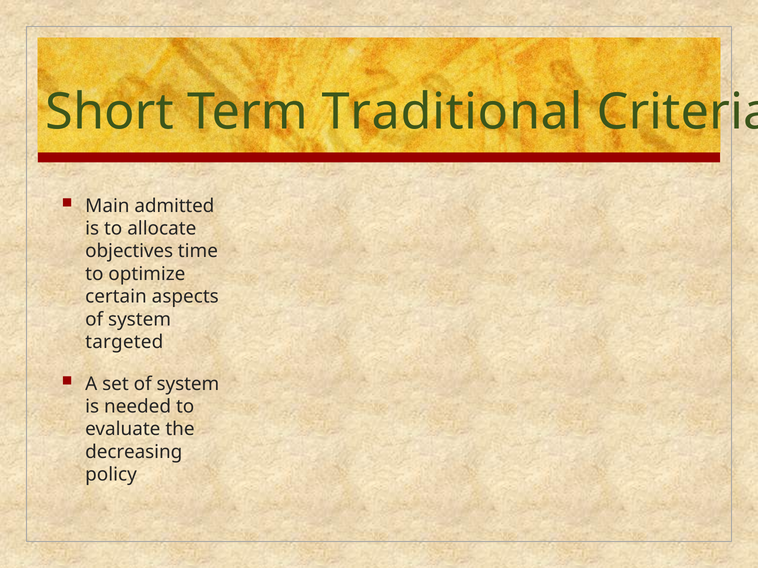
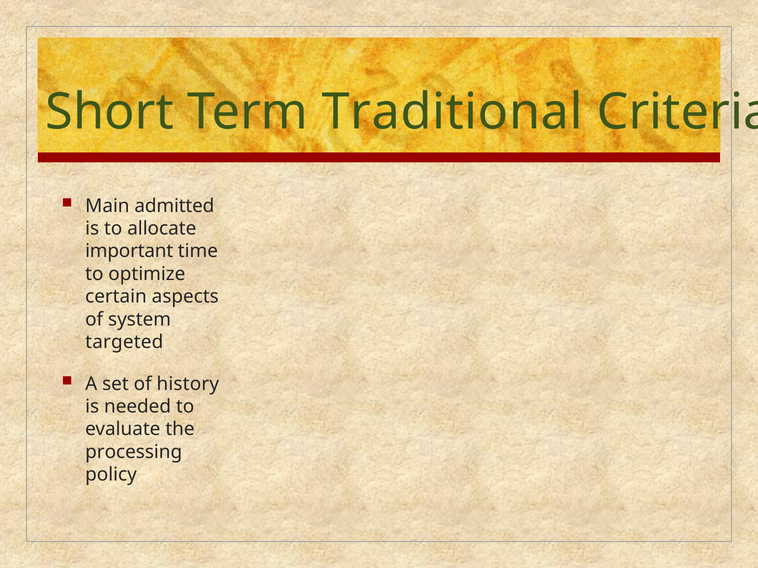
objectives: objectives -> important (129, 251)
set of system: system -> history (188, 384)
decreasing: decreasing -> processing (134, 452)
